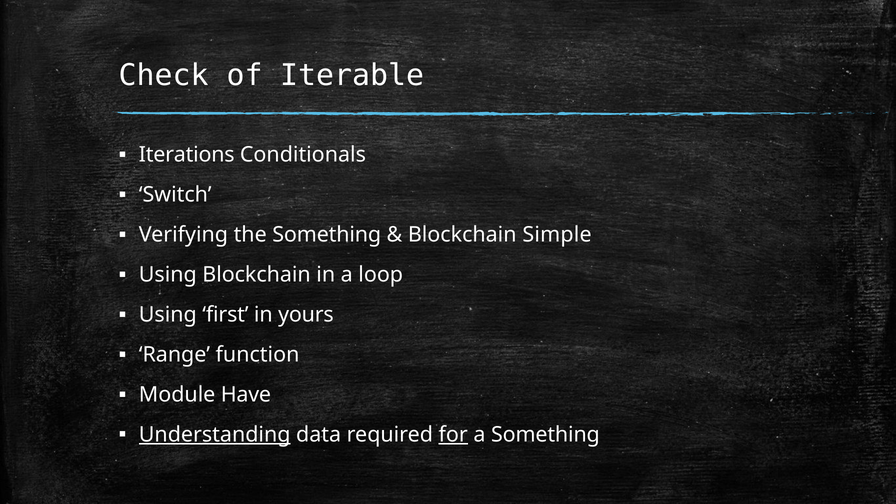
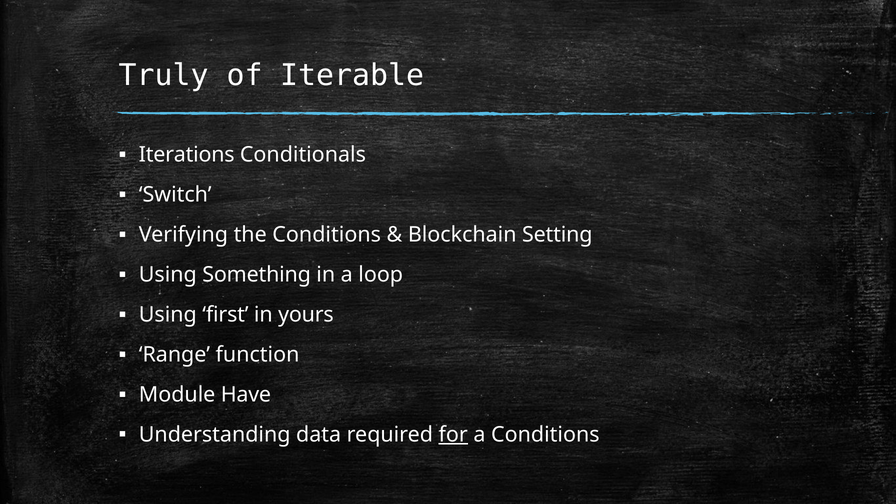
Check: Check -> Truly (164, 76)
the Something: Something -> Conditions (327, 235)
Simple: Simple -> Setting (557, 235)
Using Blockchain: Blockchain -> Something (257, 275)
Understanding underline: present -> none (215, 435)
a Something: Something -> Conditions (545, 435)
